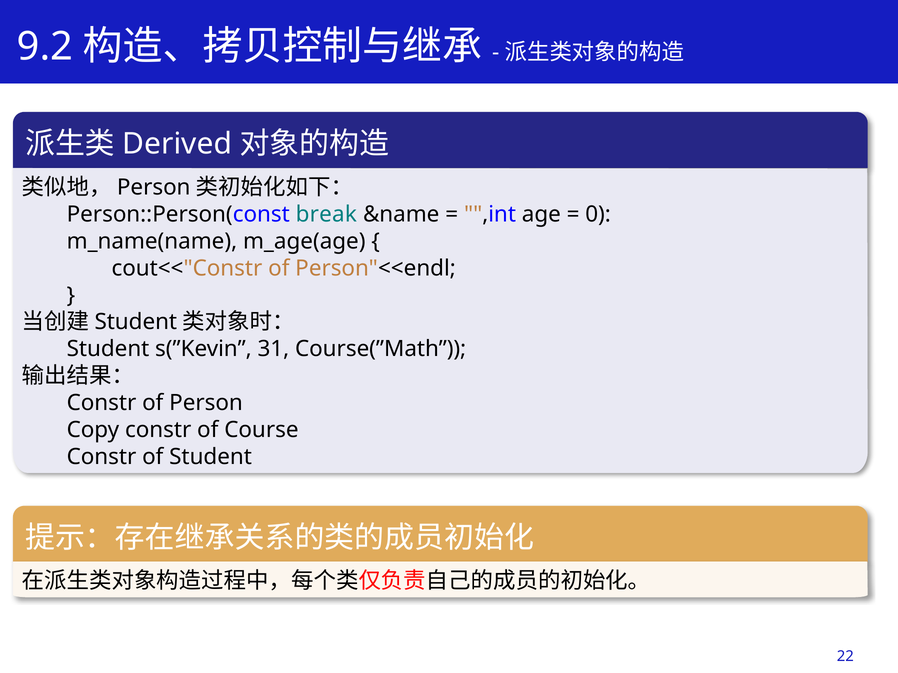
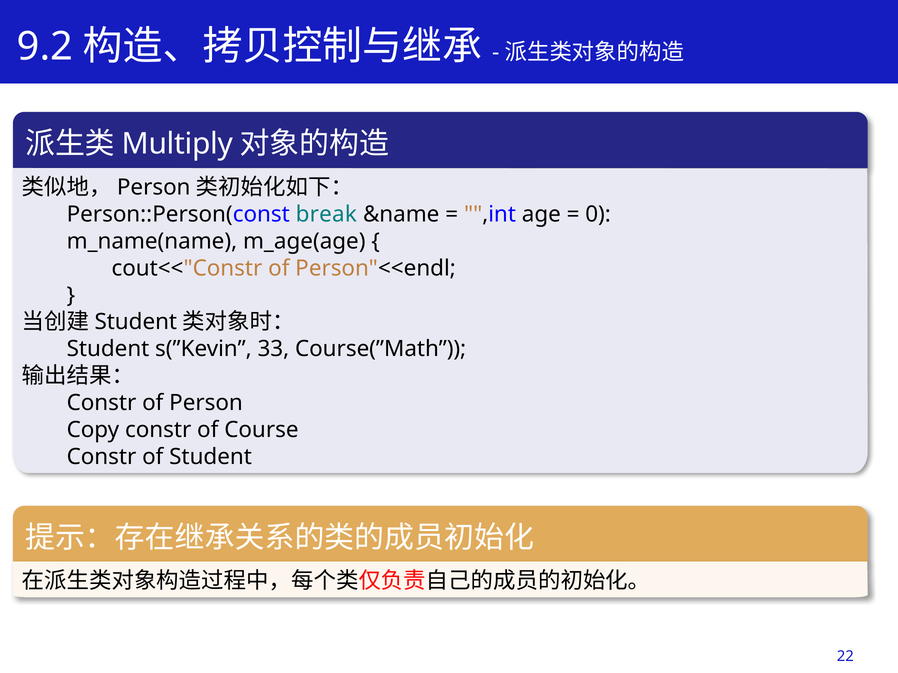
Derived: Derived -> Multiply (177, 144)
31: 31 -> 33 (273, 349)
